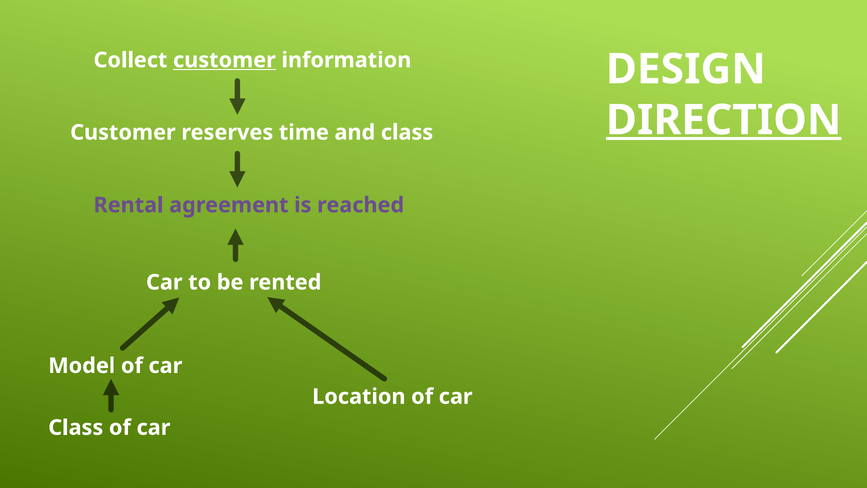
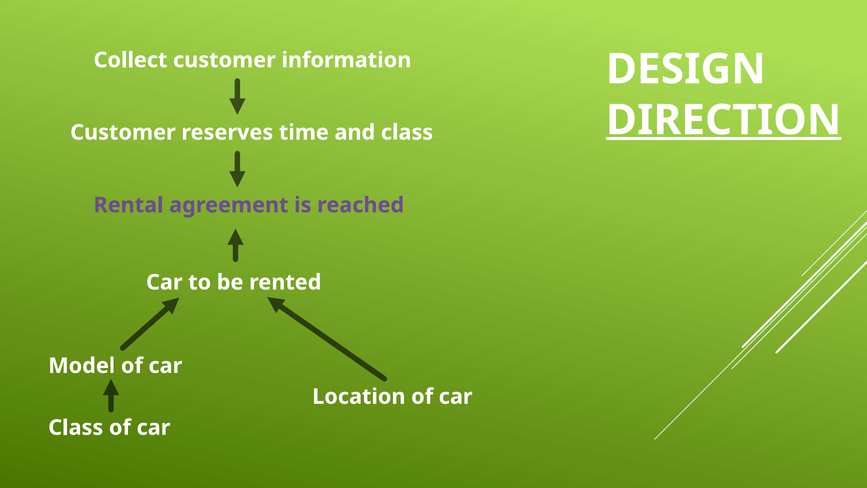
customer underline: present -> none (224, 60)
